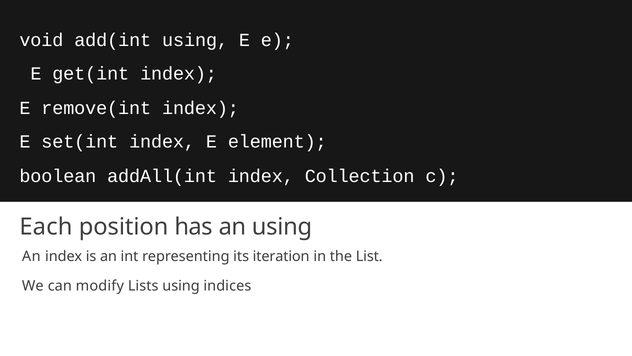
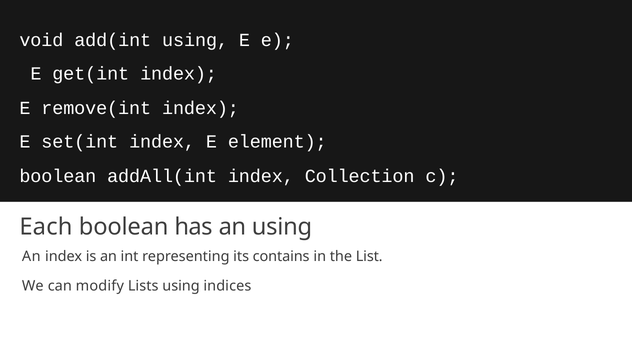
Each position: position -> boolean (124, 226)
iteration: iteration -> contains (281, 256)
